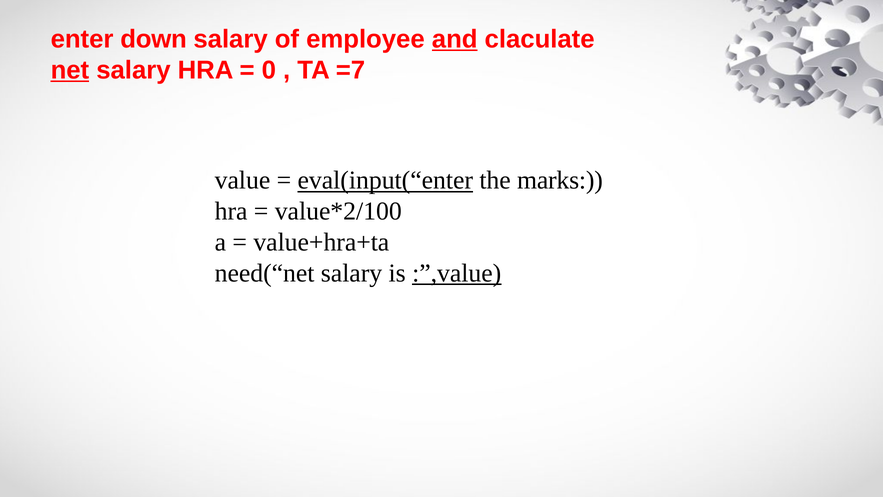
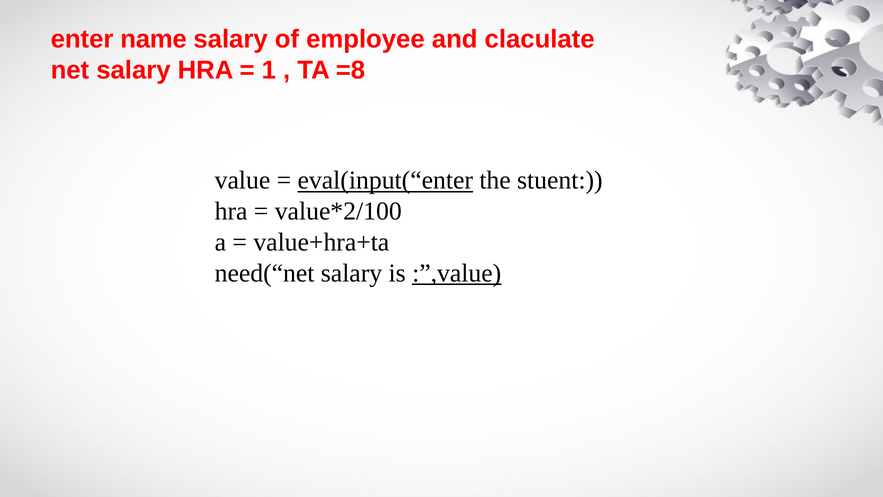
down: down -> name (154, 39)
and underline: present -> none (455, 39)
net underline: present -> none (70, 70)
0: 0 -> 1 (269, 70)
=7: =7 -> =8 (351, 70)
marks: marks -> stuent (560, 180)
